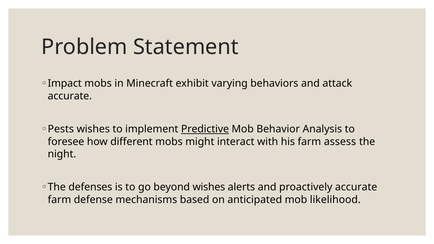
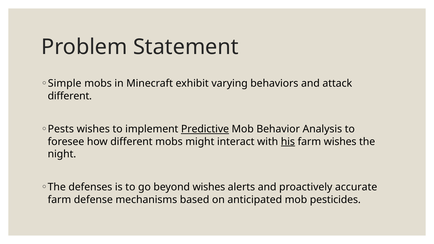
Impact: Impact -> Simple (65, 83)
accurate: accurate -> different (70, 96)
his underline: none -> present (288, 142)
farm assess: assess -> wishes (340, 142)
likelihood: likelihood -> pesticides (335, 200)
